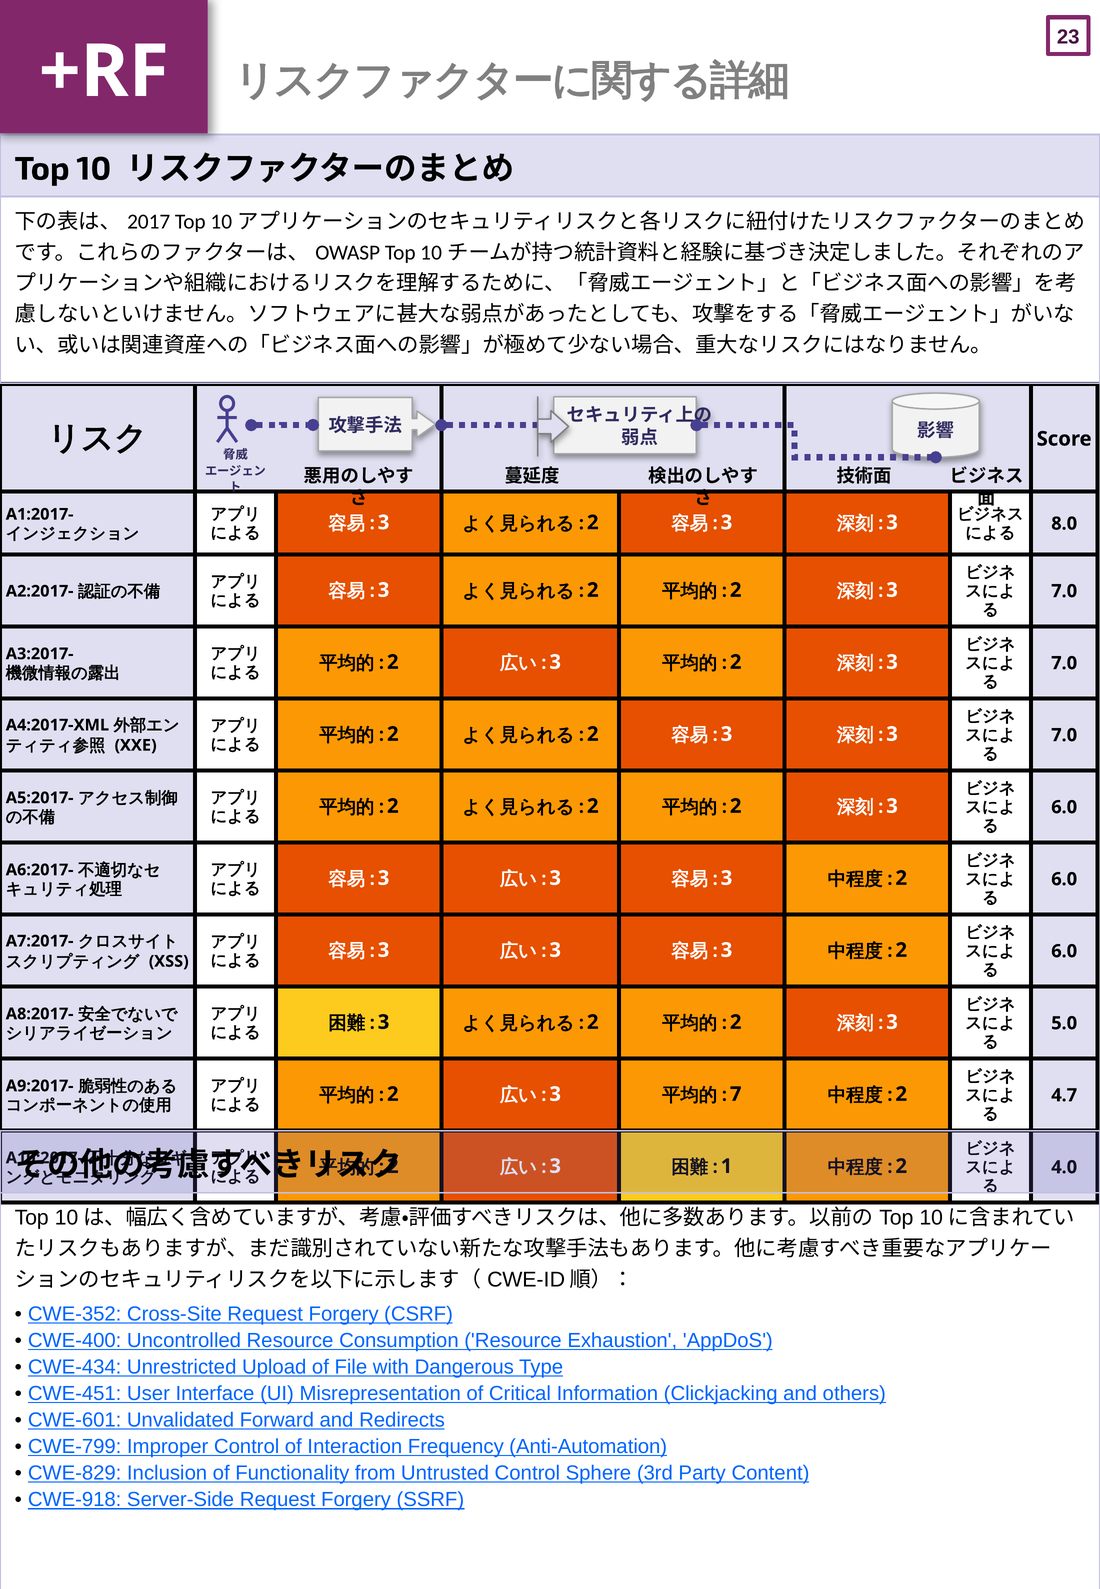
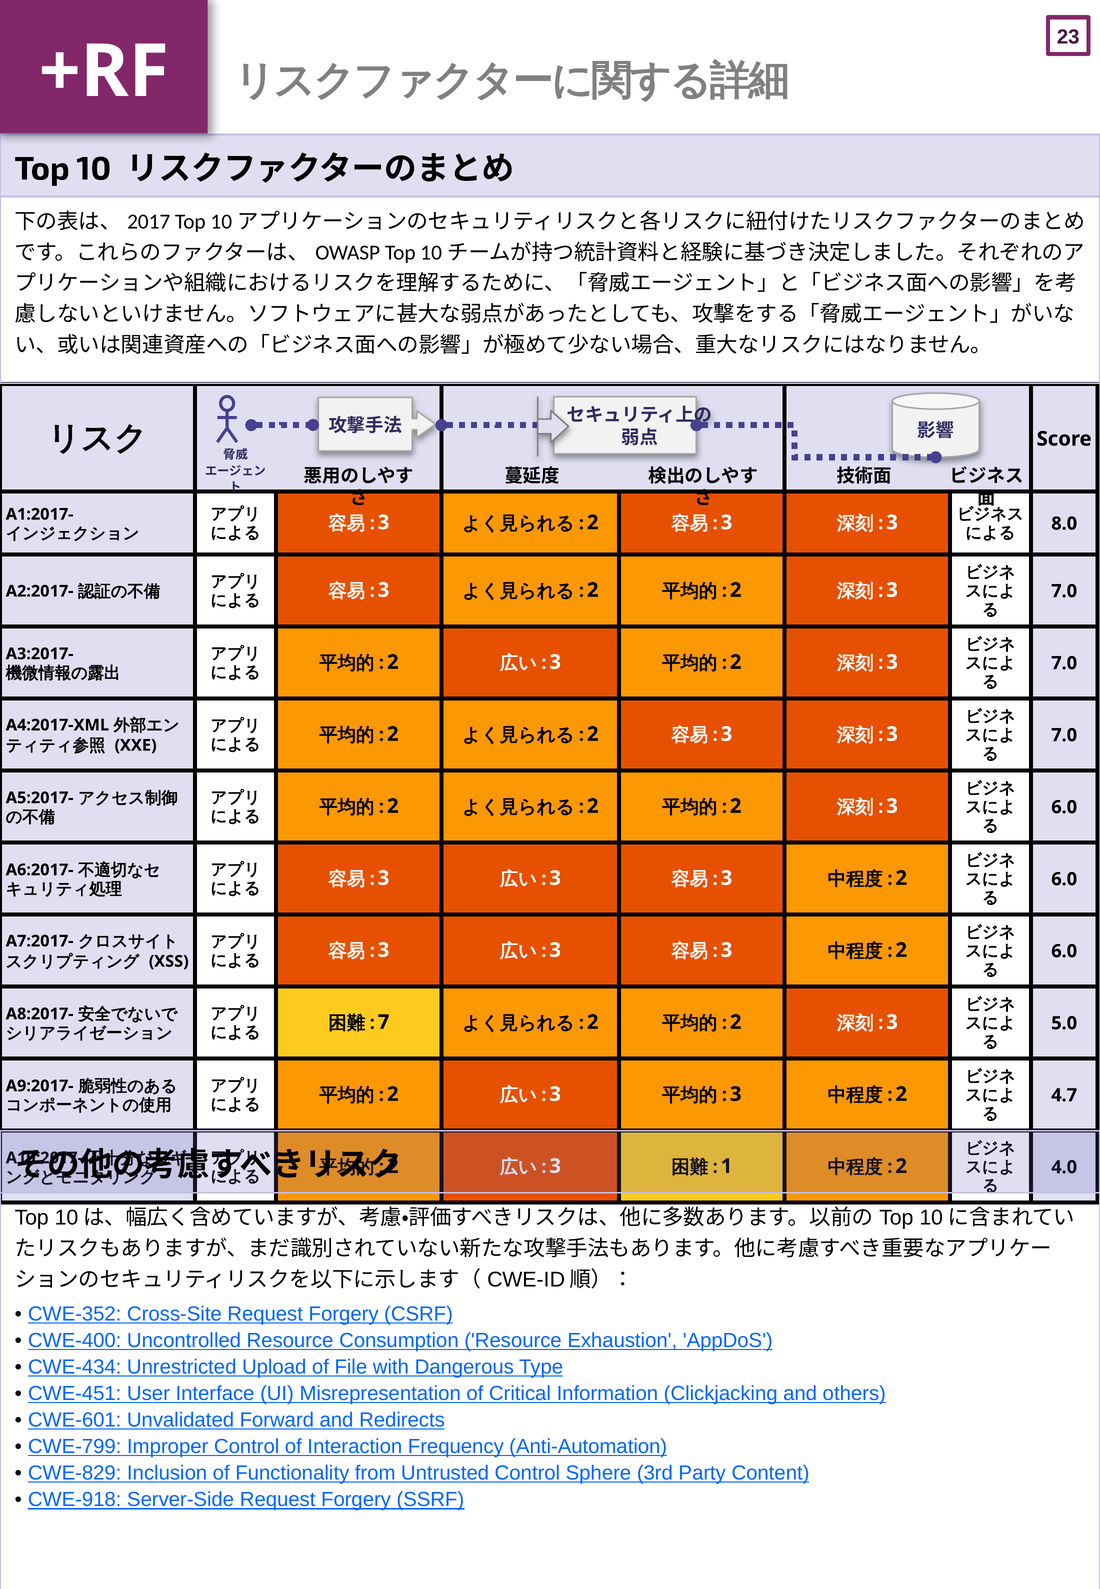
3: 3 -> 7 (384, 1022)
7: 7 -> 3 (736, 1094)
